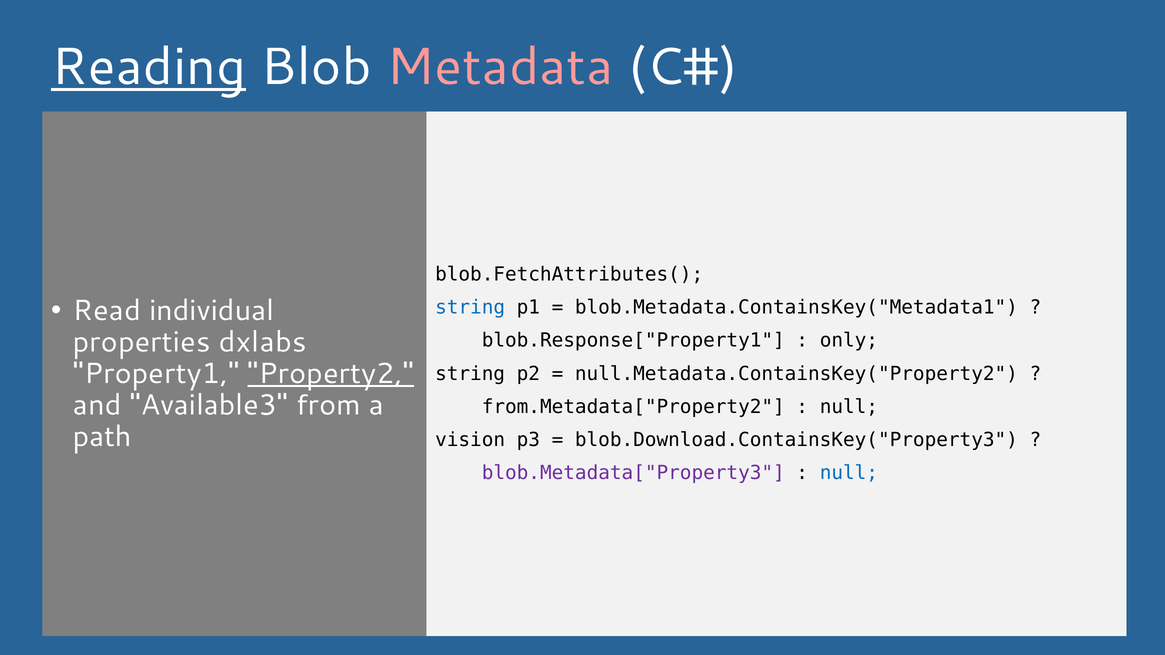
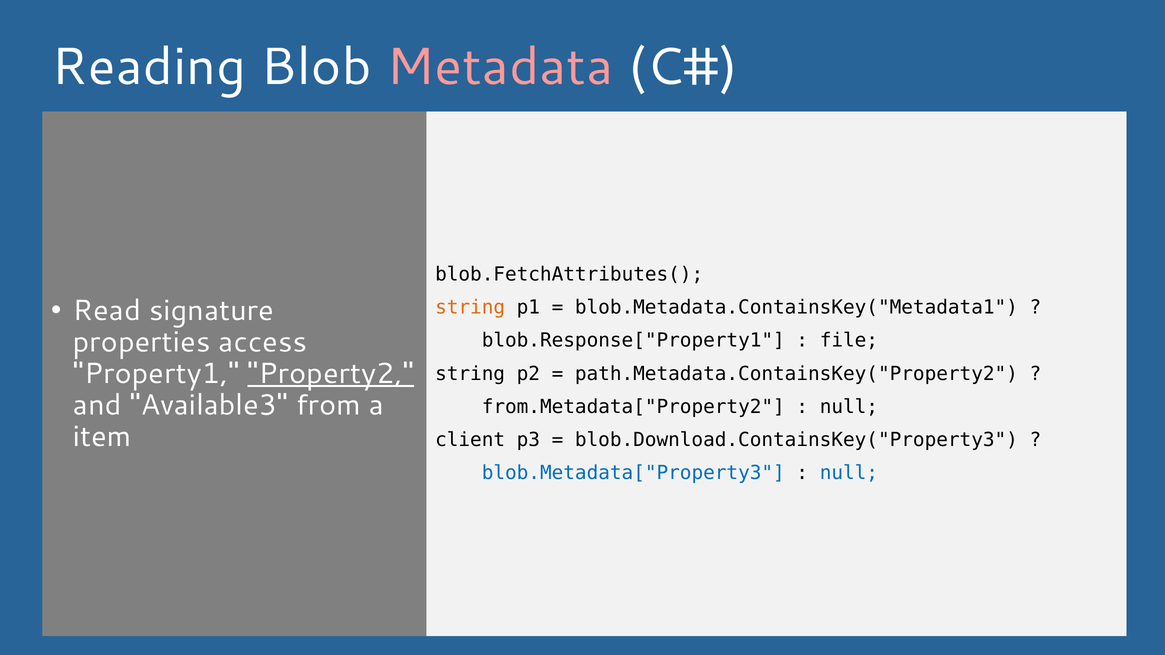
Reading underline: present -> none (149, 67)
individual: individual -> signature (211, 311)
string colour: blue -> orange (470, 308)
dxlabs: dxlabs -> access (263, 342)
only: only -> file (849, 341)
null.Metadata.ContainsKey("Property2: null.Metadata.ContainsKey("Property2 -> path.Metadata.ContainsKey("Property2 (796, 374)
path: path -> item (102, 437)
vision: vision -> client (470, 440)
blob.Metadata["Property3 colour: purple -> blue (633, 473)
